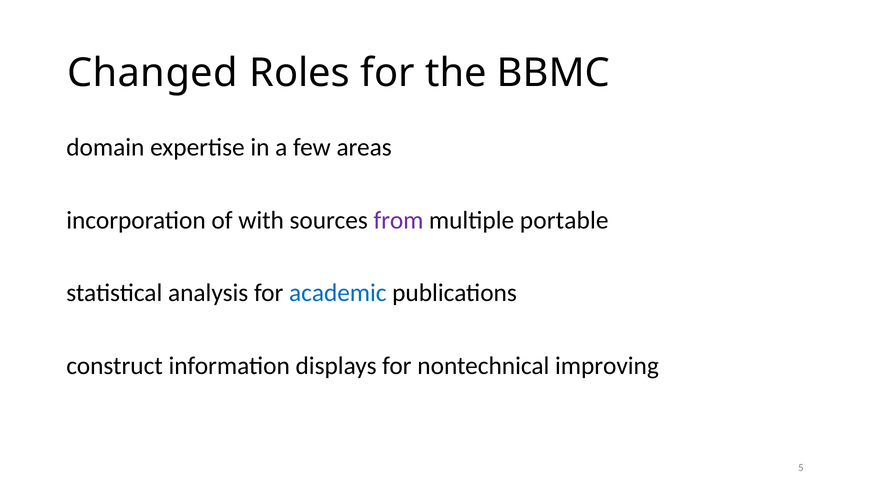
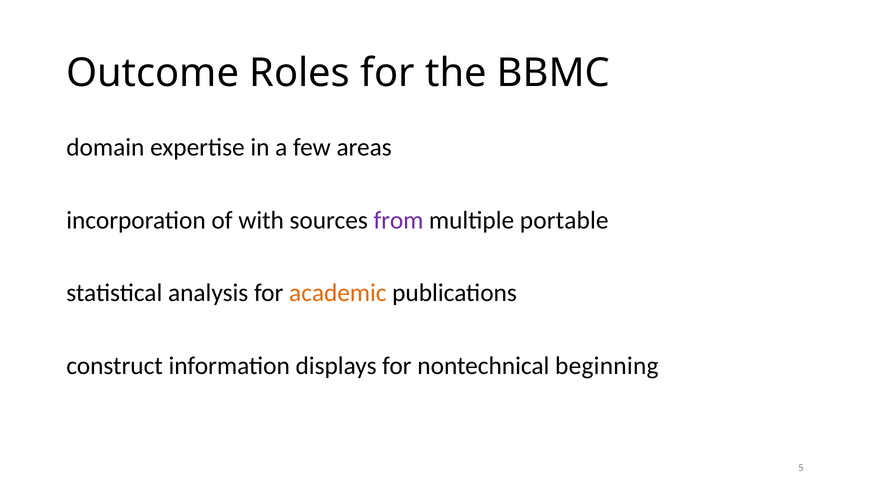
Changed: Changed -> Outcome (153, 73)
academic colour: blue -> orange (338, 293)
improving: improving -> beginning (607, 366)
